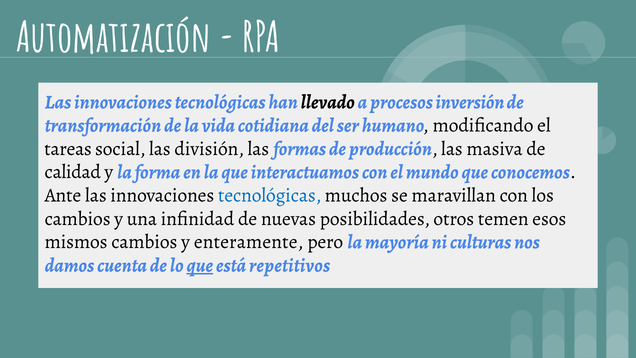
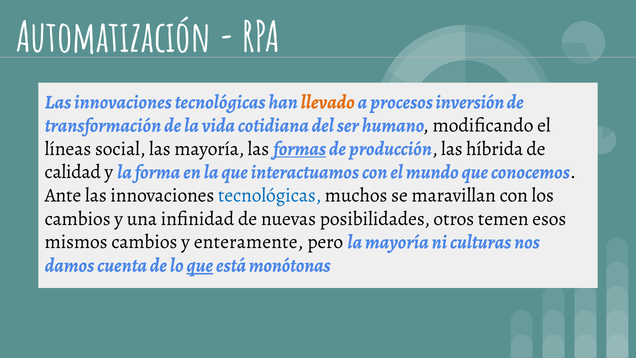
llevado colour: black -> orange (328, 102)
tareas: tareas -> líneas (68, 149)
las división: división -> mayoría (209, 149)
formas underline: none -> present (300, 149)
masiva: masiva -> híbrida (495, 149)
repetitivos: repetitivos -> monótonas (290, 265)
